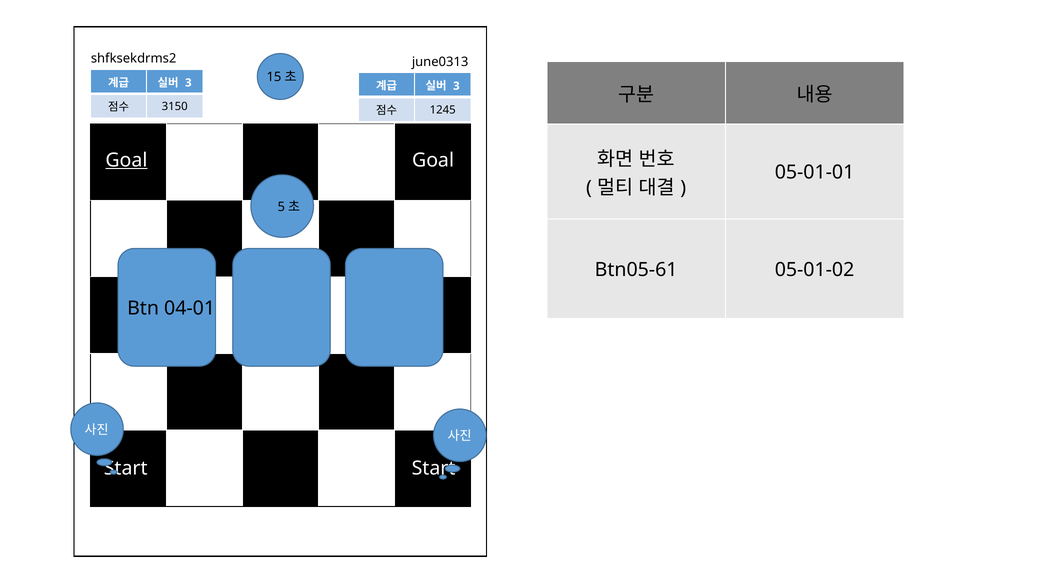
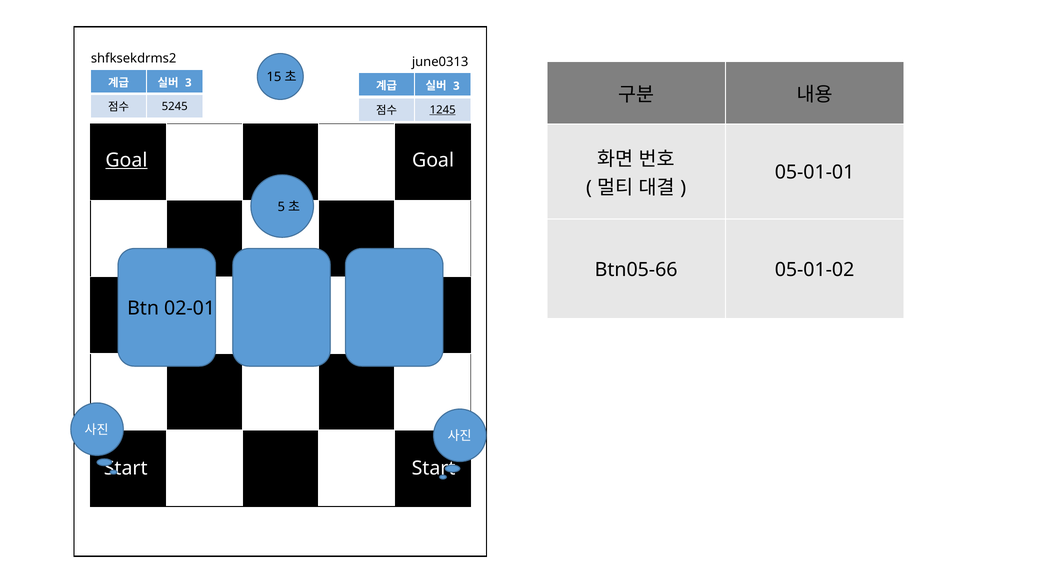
3150: 3150 -> 5245 (175, 107)
1245 underline: none -> present (443, 110)
Btn05-61: Btn05-61 -> Btn05-66 (636, 270)
04-01: 04-01 -> 02-01 (190, 309)
